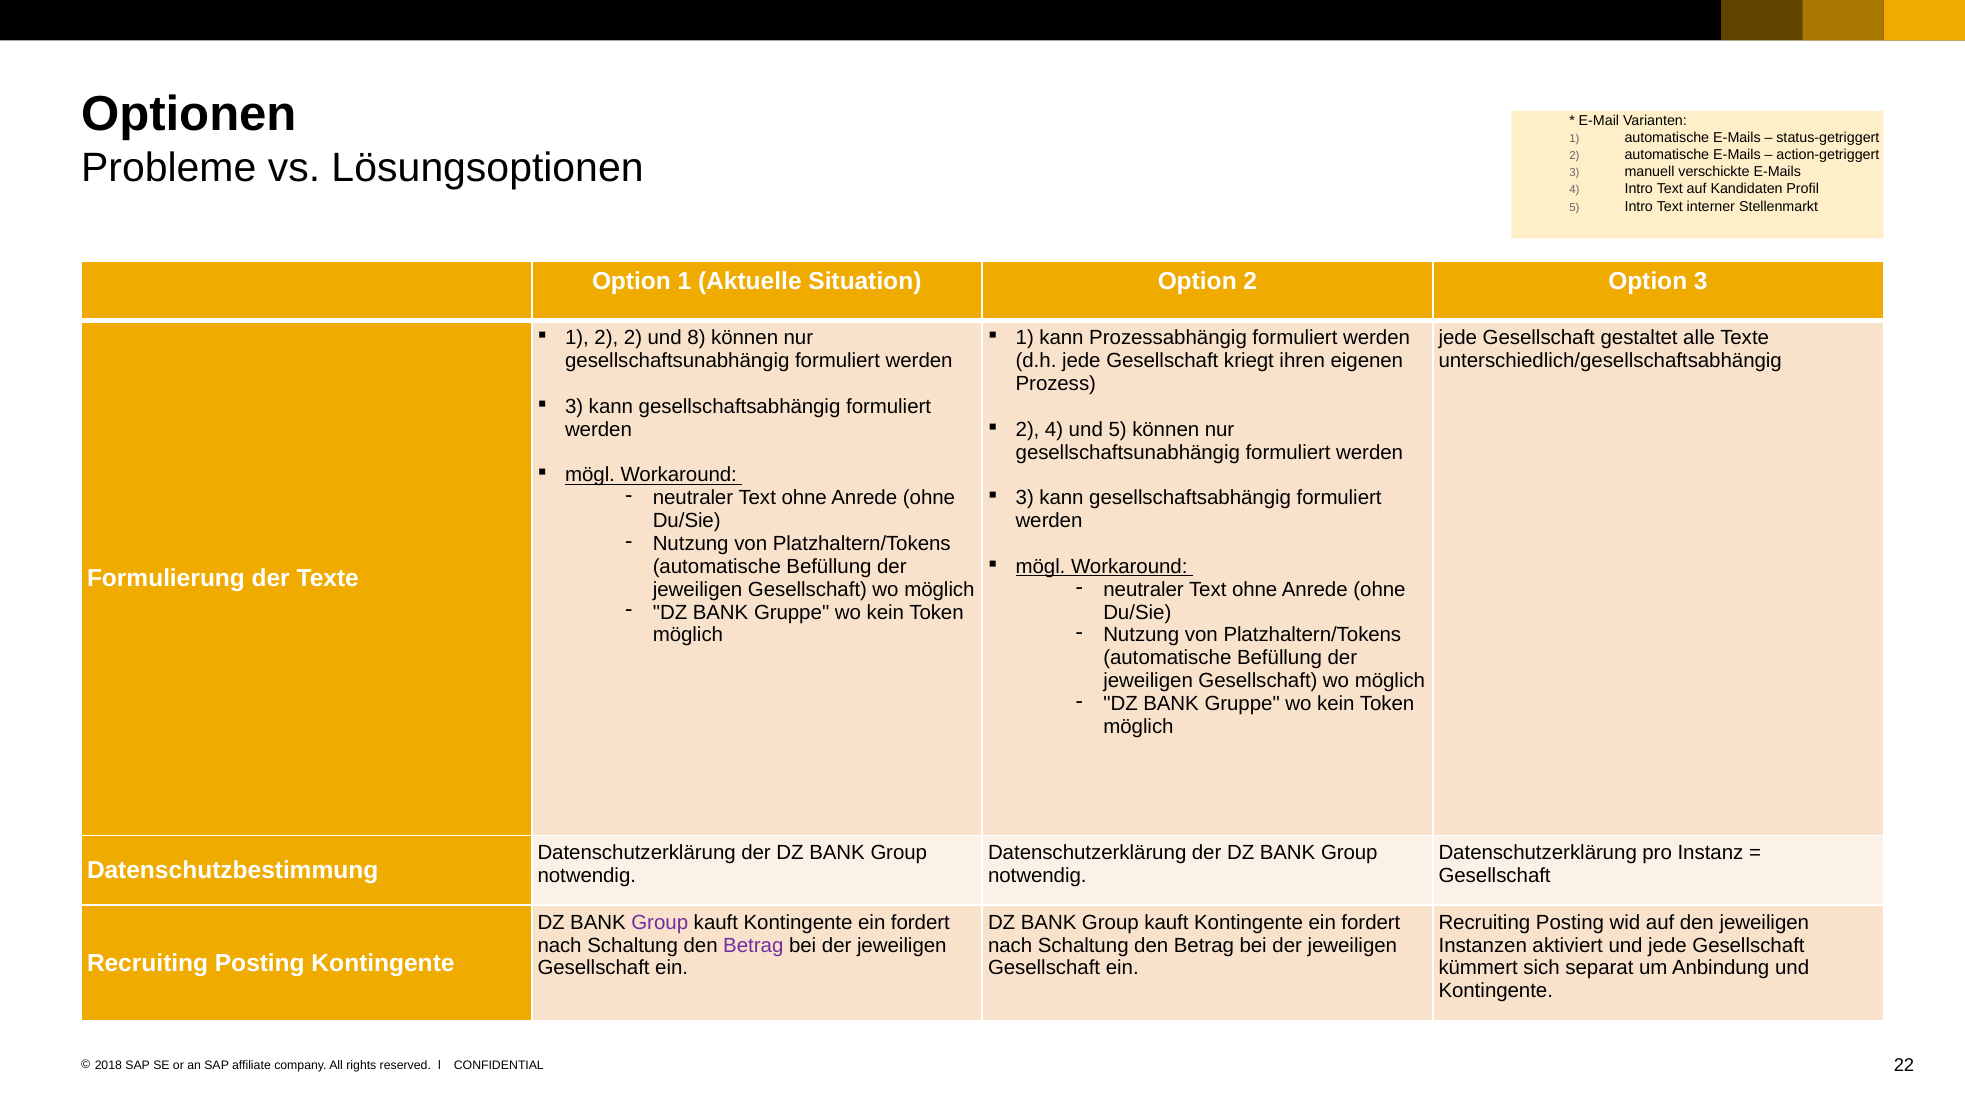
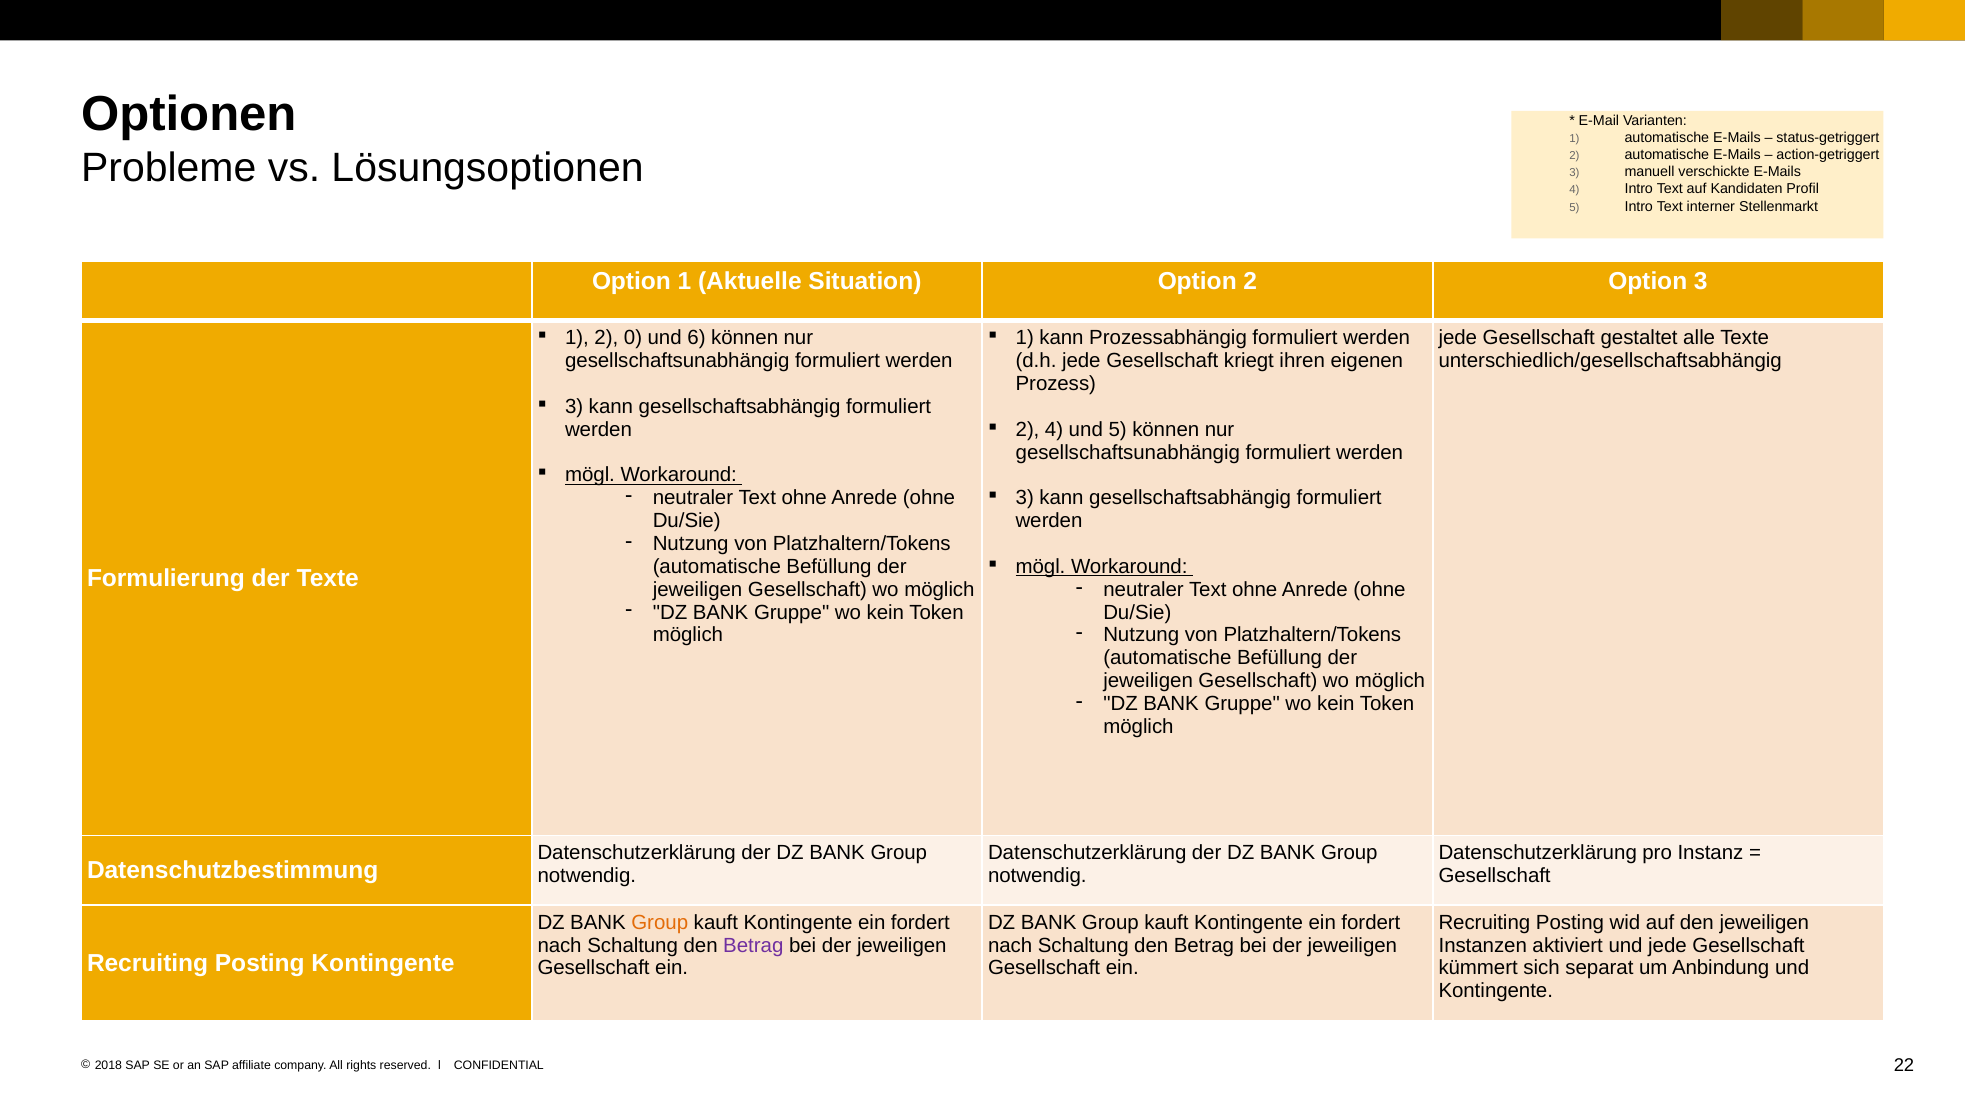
2 2: 2 -> 0 (633, 338)
8: 8 -> 6 (697, 338)
Group colour: purple -> orange (660, 922)
